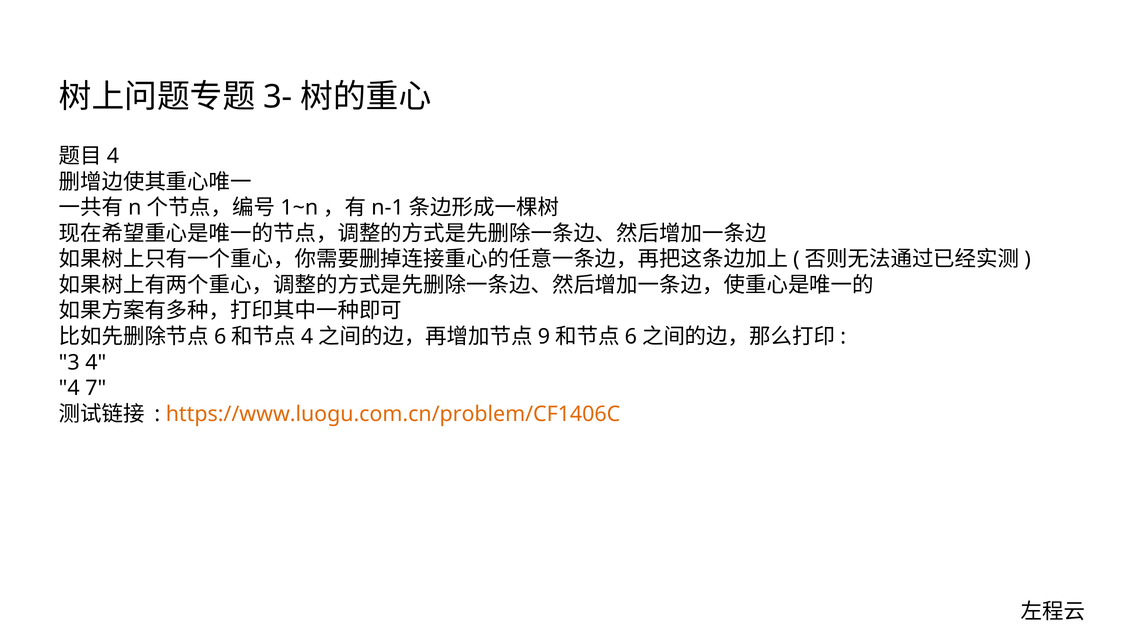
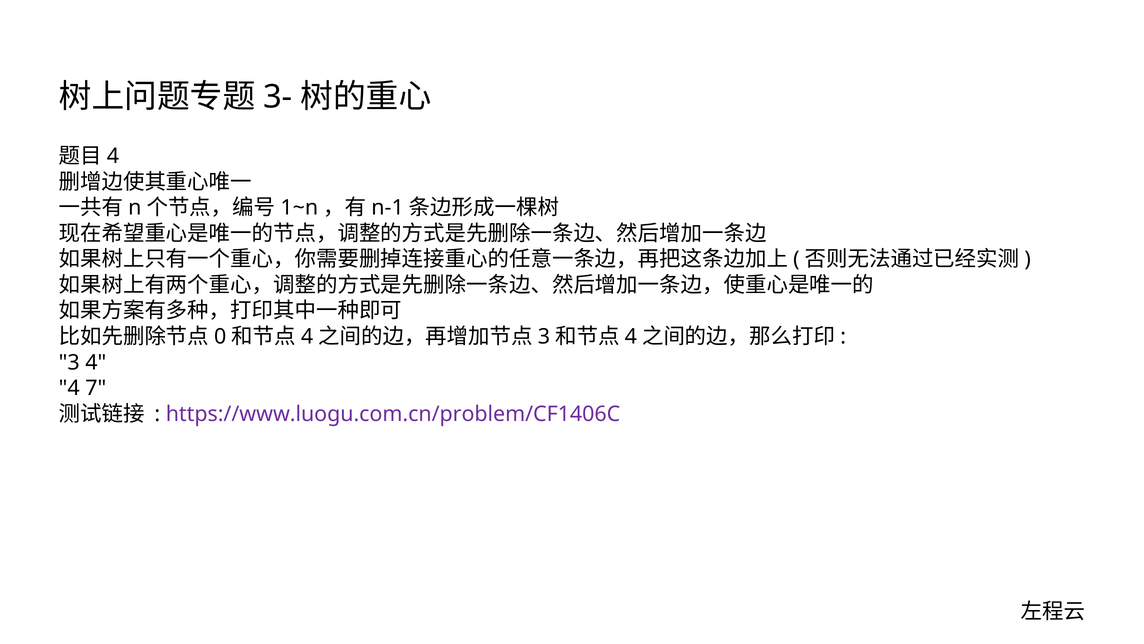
6: 6 -> 0 (220, 336)
9: 9 -> 3 (544, 336)
6: 6 -> 4 (631, 336)
https://www.luogu.com.cn/problem/CF1406C colour: orange -> purple (393, 414)
